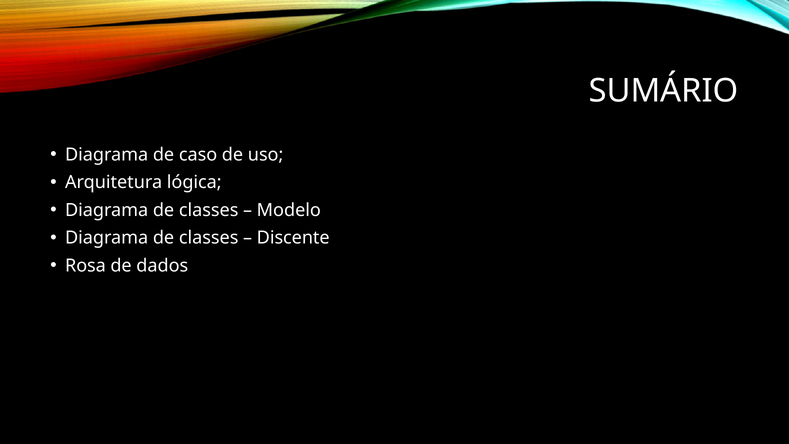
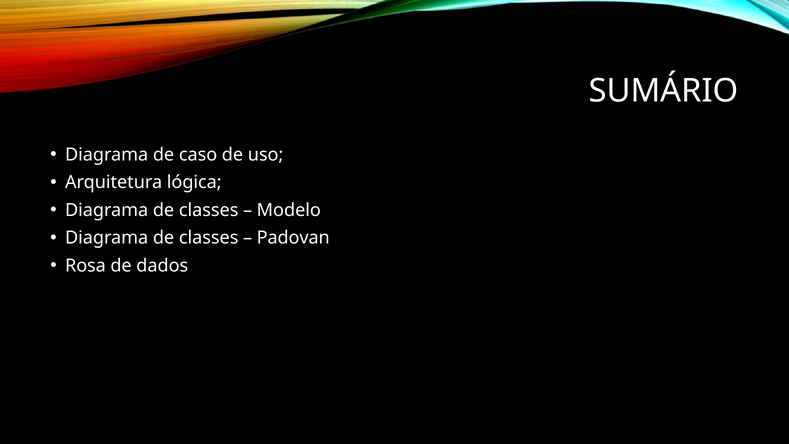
Discente: Discente -> Padovan (293, 238)
